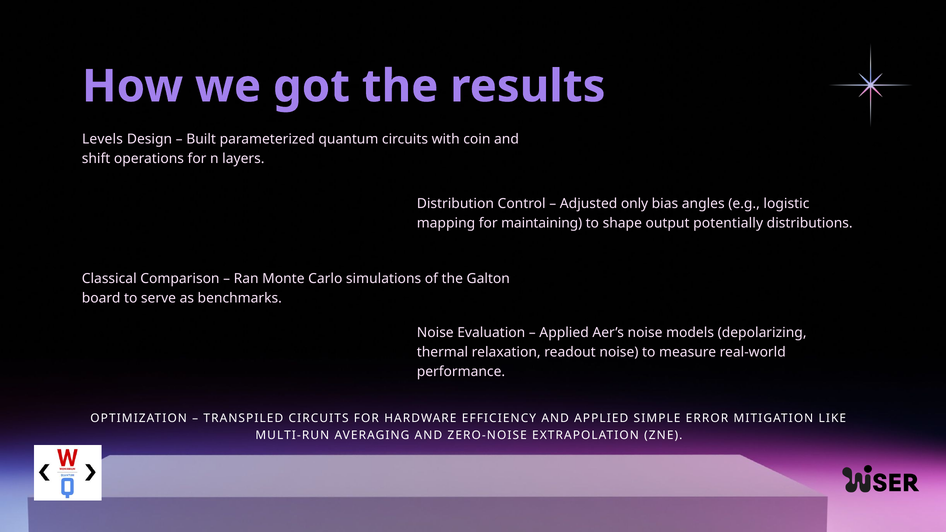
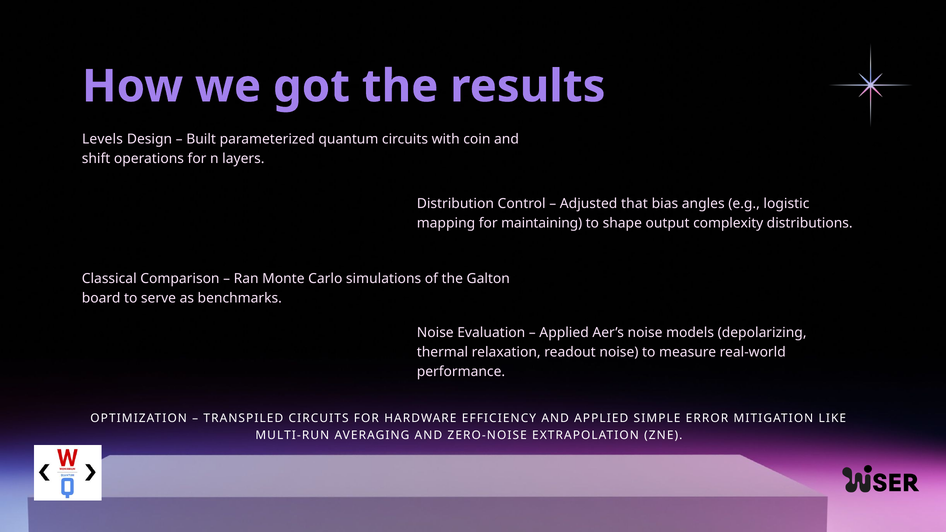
only: only -> that (634, 204)
potentially: potentially -> complexity (728, 223)
